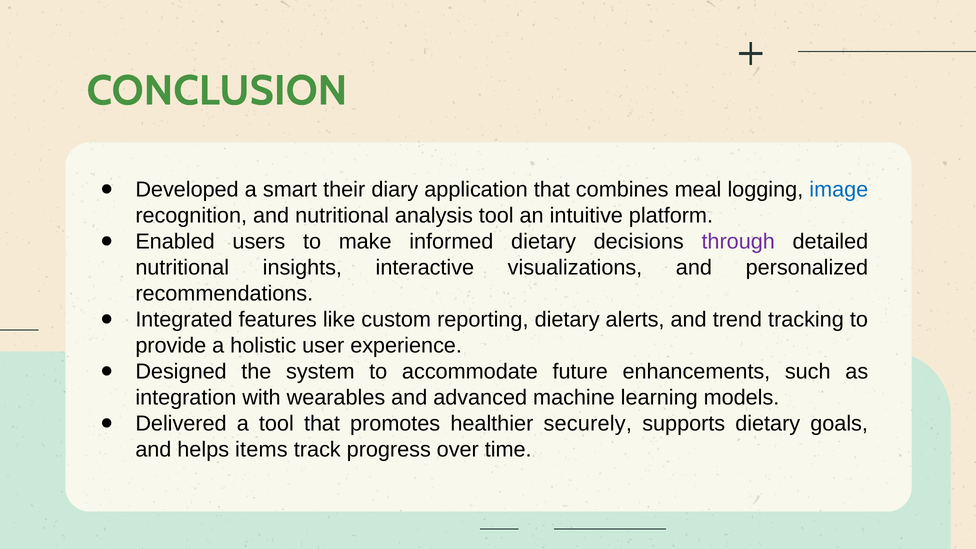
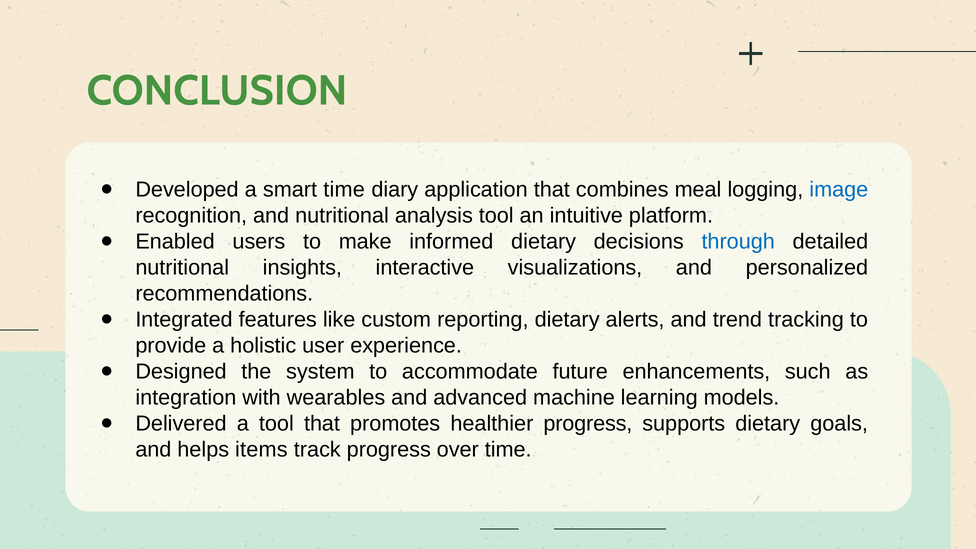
smart their: their -> time (344, 189)
through colour: purple -> blue (738, 241)
healthier securely: securely -> progress (588, 424)
